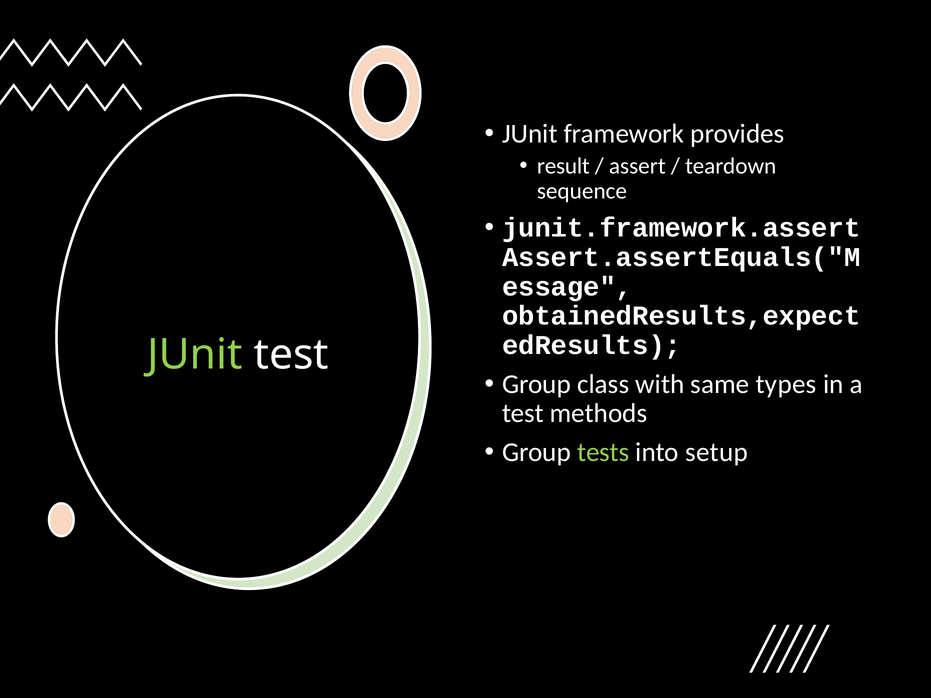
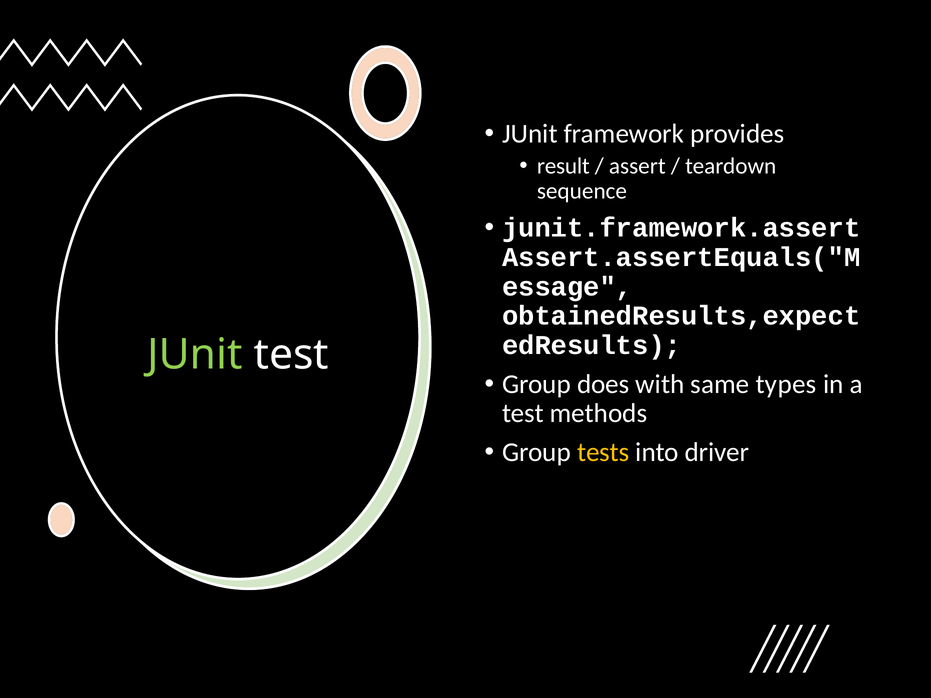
class: class -> does (603, 384)
tests colour: light green -> yellow (603, 453)
setup: setup -> driver (717, 453)
